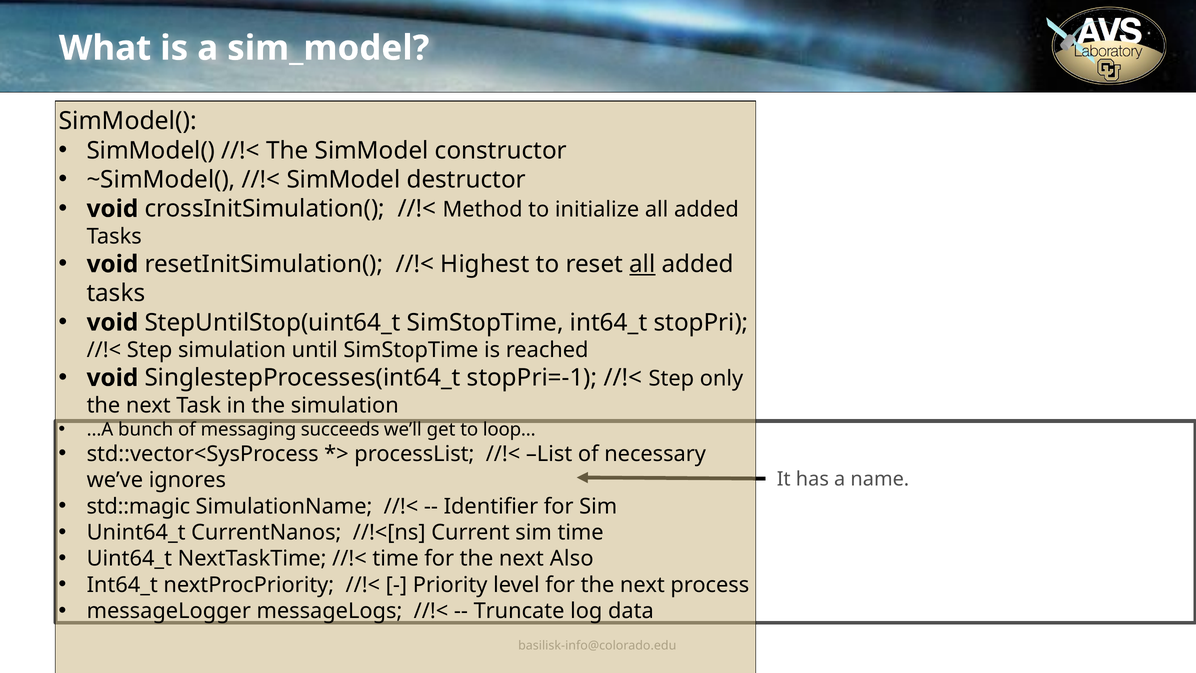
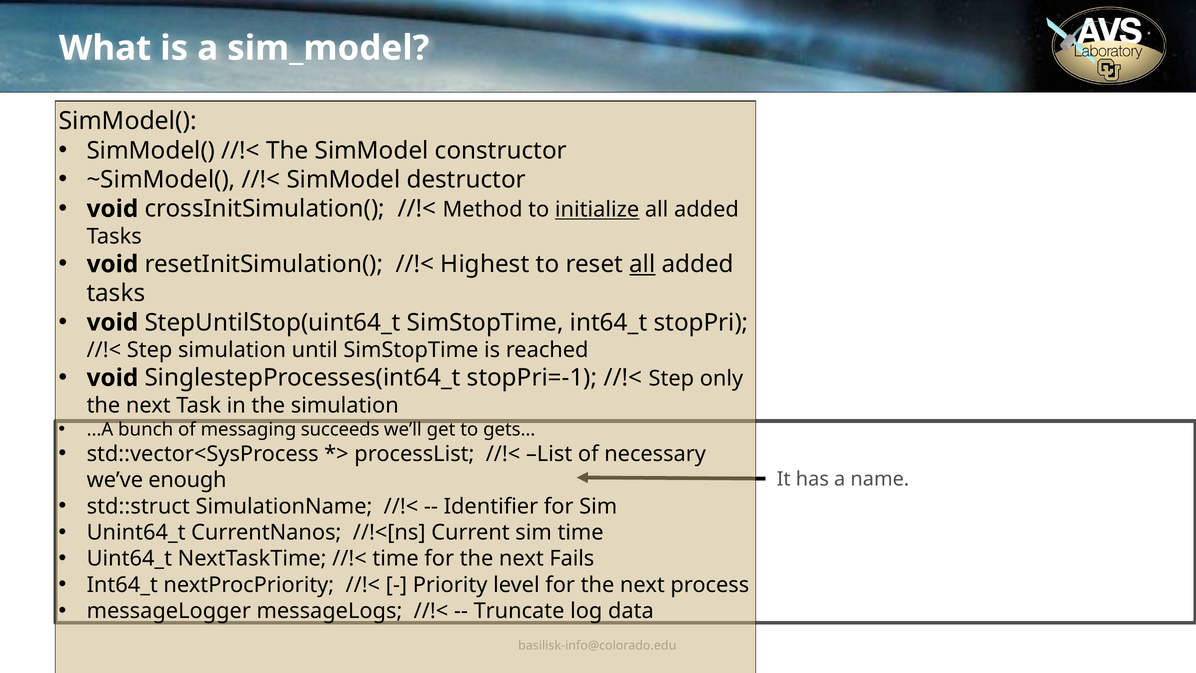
initialize underline: none -> present (597, 210)
loop…: loop… -> gets… (509, 429)
ignores: ignores -> enough (187, 480)
std::magic: std::magic -> std::struct (138, 506)
Also: Also -> Fails (572, 558)
